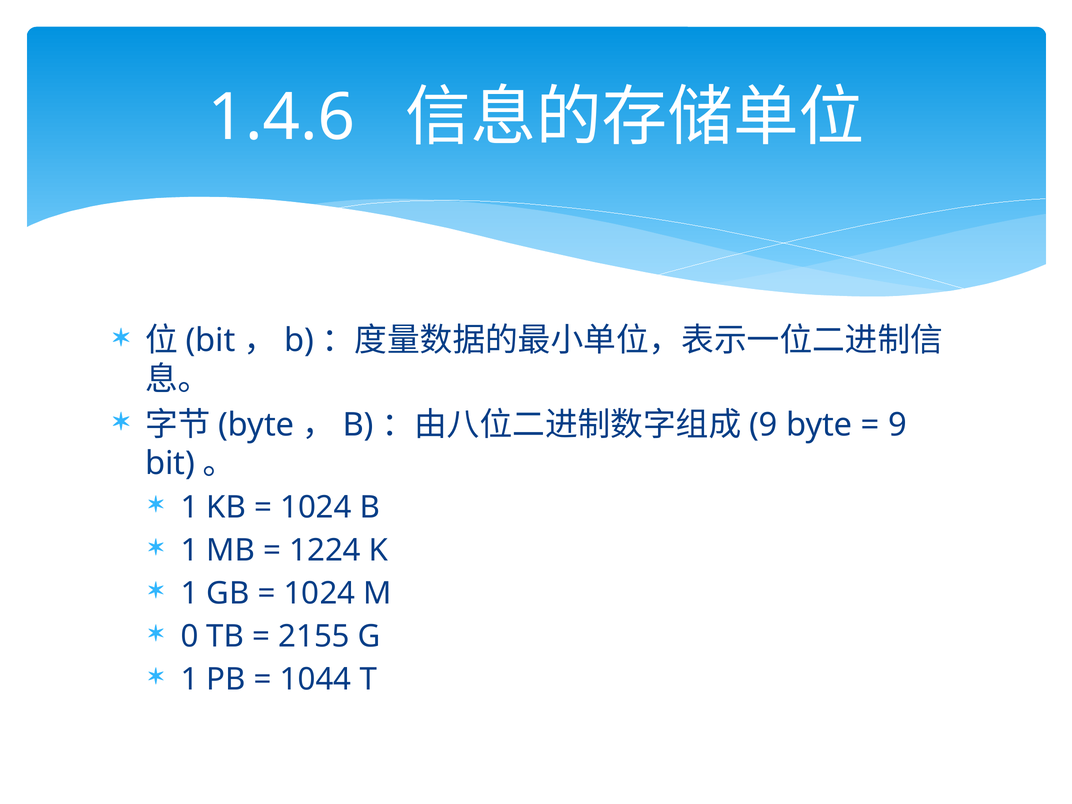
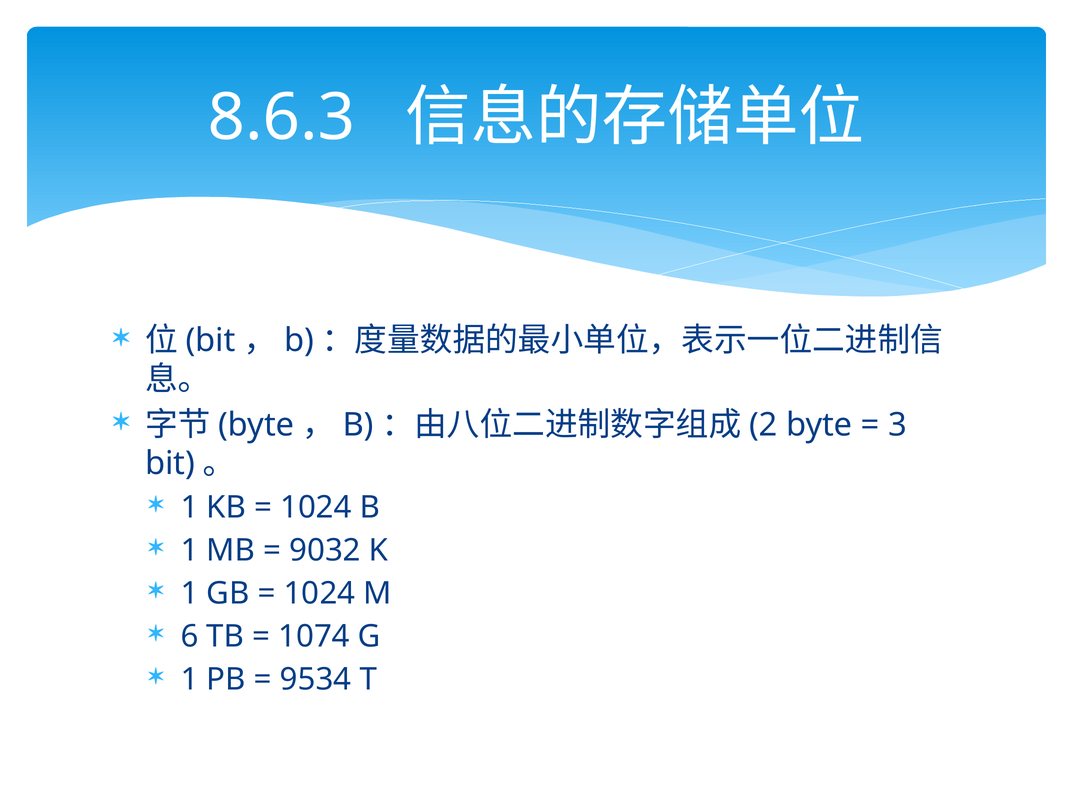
1.4.6: 1.4.6 -> 8.6.3 (282, 118)
9: 9 -> 2 (763, 425)
9: 9 -> 3 (897, 425)
1224: 1224 -> 9032 (325, 550)
0: 0 -> 6 (189, 636)
2155: 2155 -> 1074 (314, 636)
1044: 1044 -> 9534 (316, 679)
